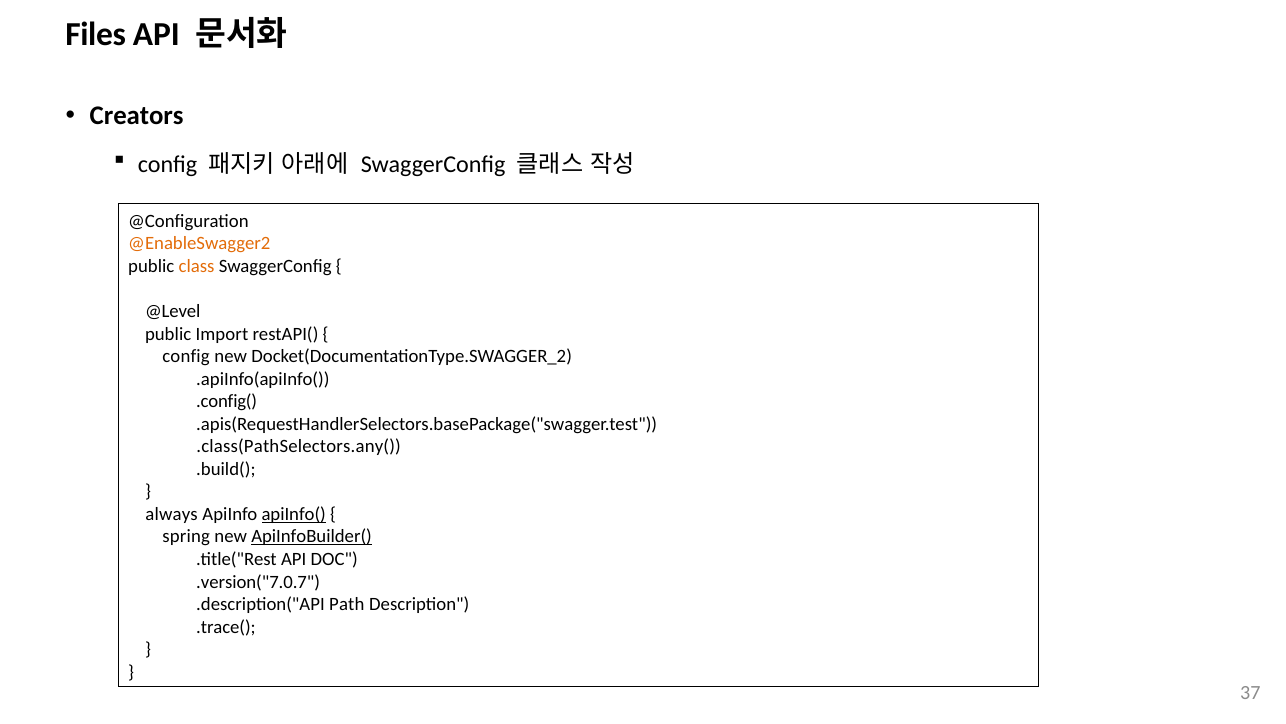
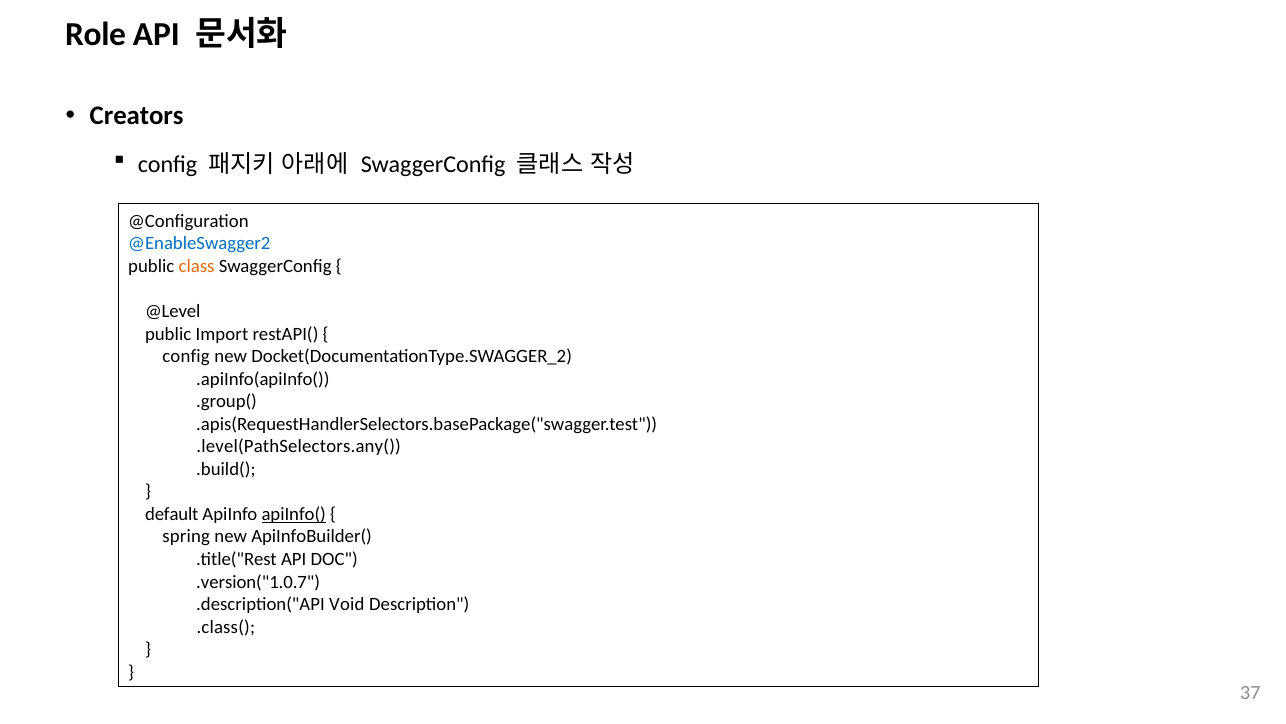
Files: Files -> Role (96, 35)
@EnableSwagger2 colour: orange -> blue (199, 244)
.config(: .config( -> .group( (227, 401)
.class(PathSelectors.any(: .class(PathSelectors.any( -> .level(PathSelectors.any( (299, 446)
always: always -> default (172, 514)
ApiInfoBuilder( underline: present -> none (312, 536)
.version("7.0.7: .version("7.0.7 -> .version("1.0.7 (258, 581)
Path: Path -> Void (347, 604)
.trace(: .trace( -> .class( (226, 626)
